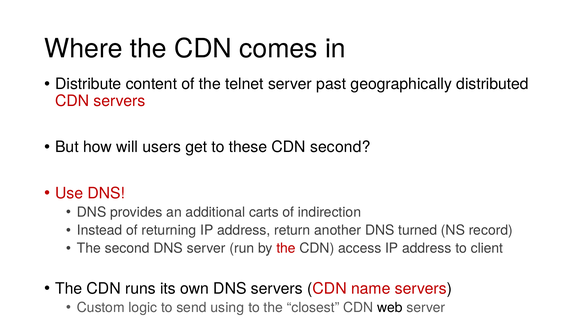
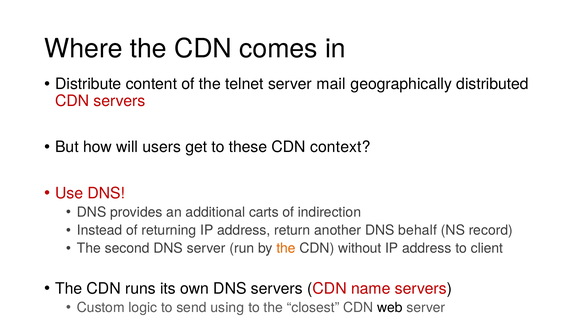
past: past -> mail (331, 84)
CDN second: second -> context (340, 147)
turned: turned -> behalf (418, 230)
the colour: red -> orange (286, 248)
access: access -> without (360, 248)
